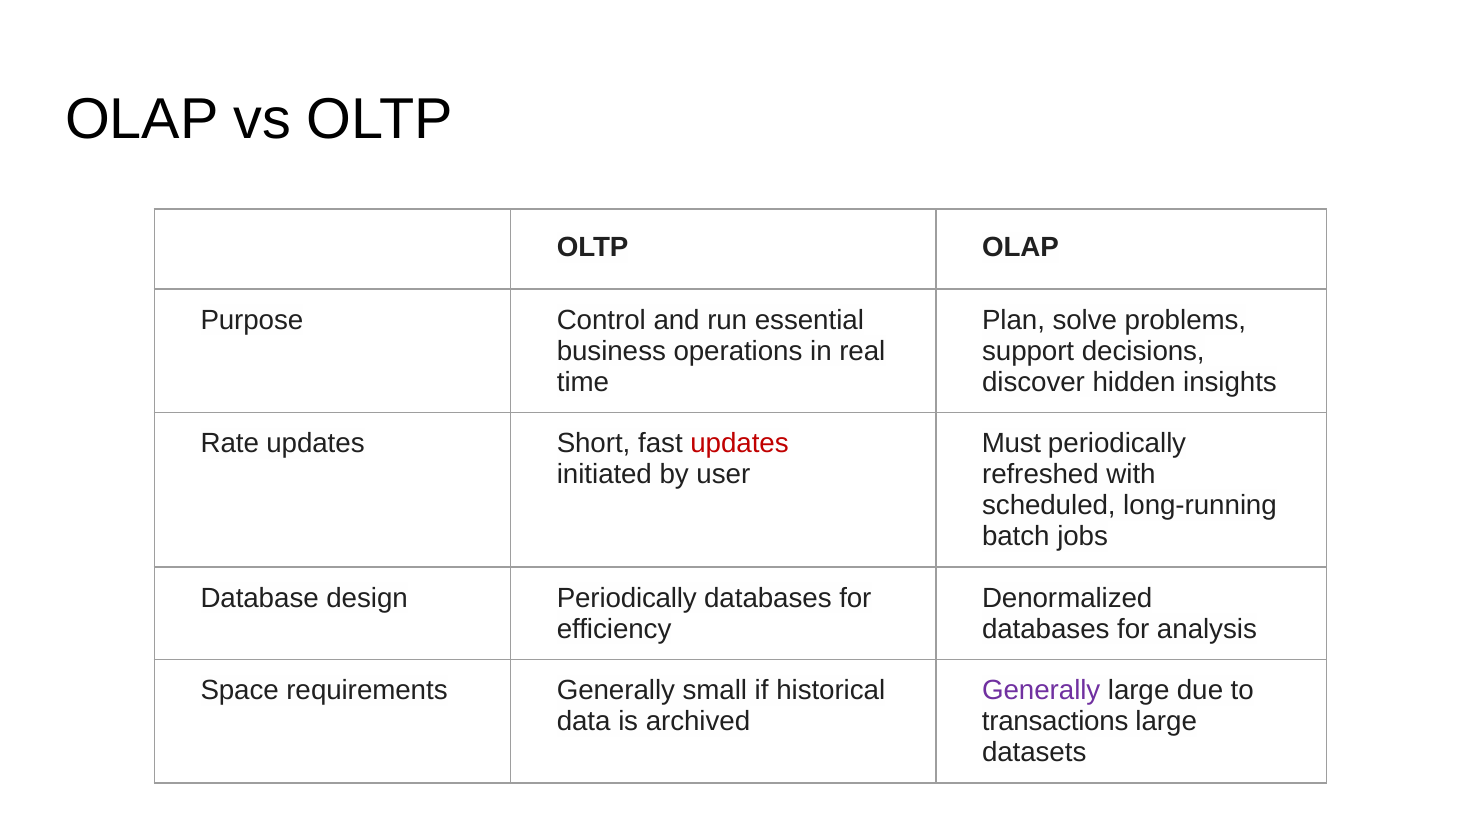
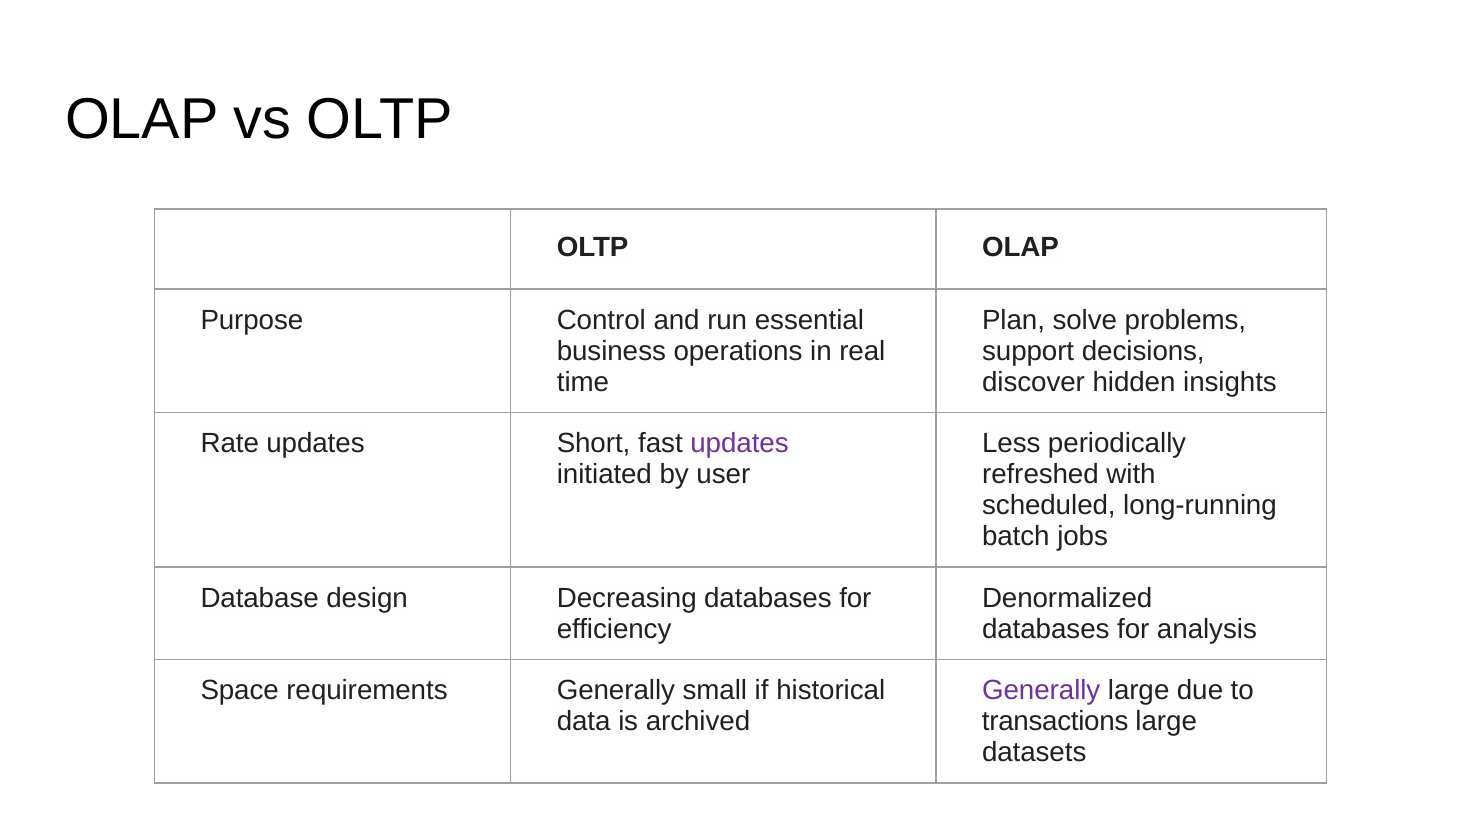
updates colour: red -> purple (740, 444)
Must: Must -> Less (1011, 444)
design Periodically: Periodically -> Decreasing (627, 598)
